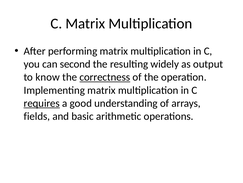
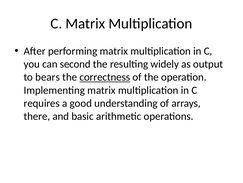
know: know -> bears (48, 77)
requires underline: present -> none (42, 103)
fields: fields -> there (37, 116)
